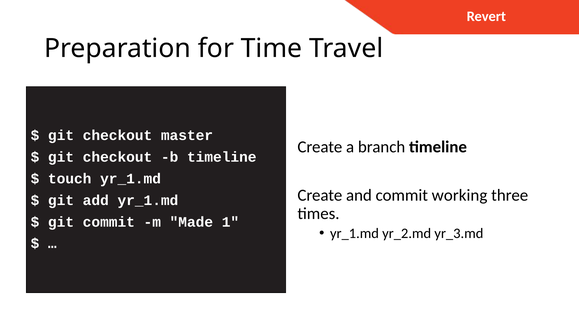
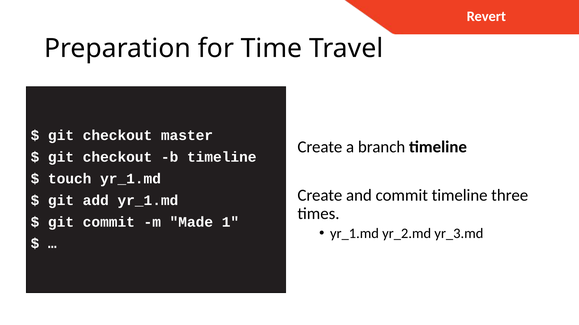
commit working: working -> timeline (460, 196)
